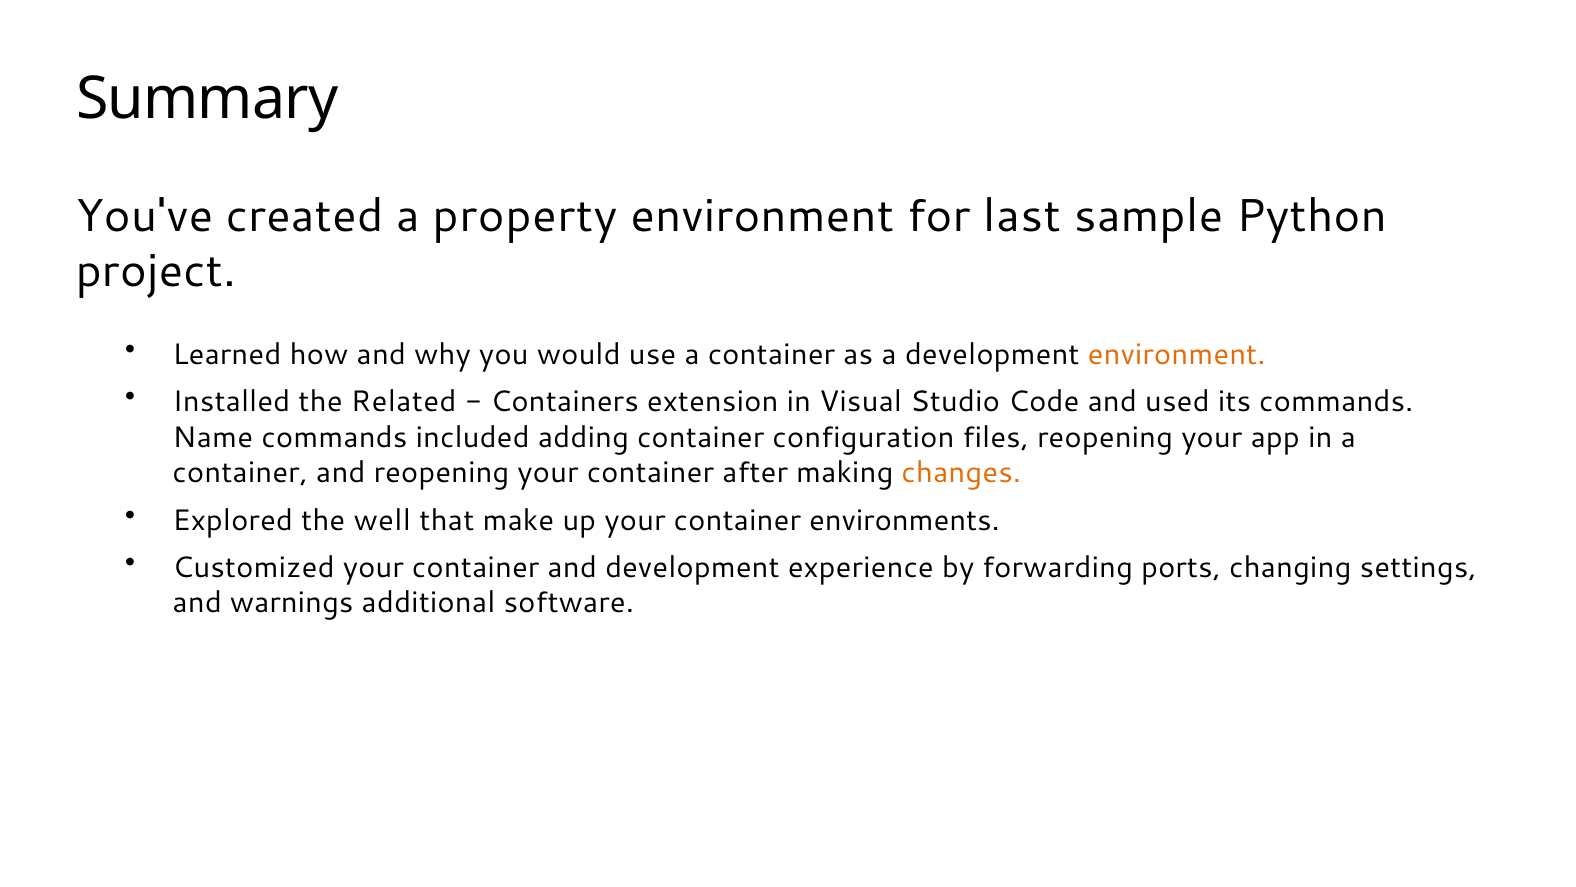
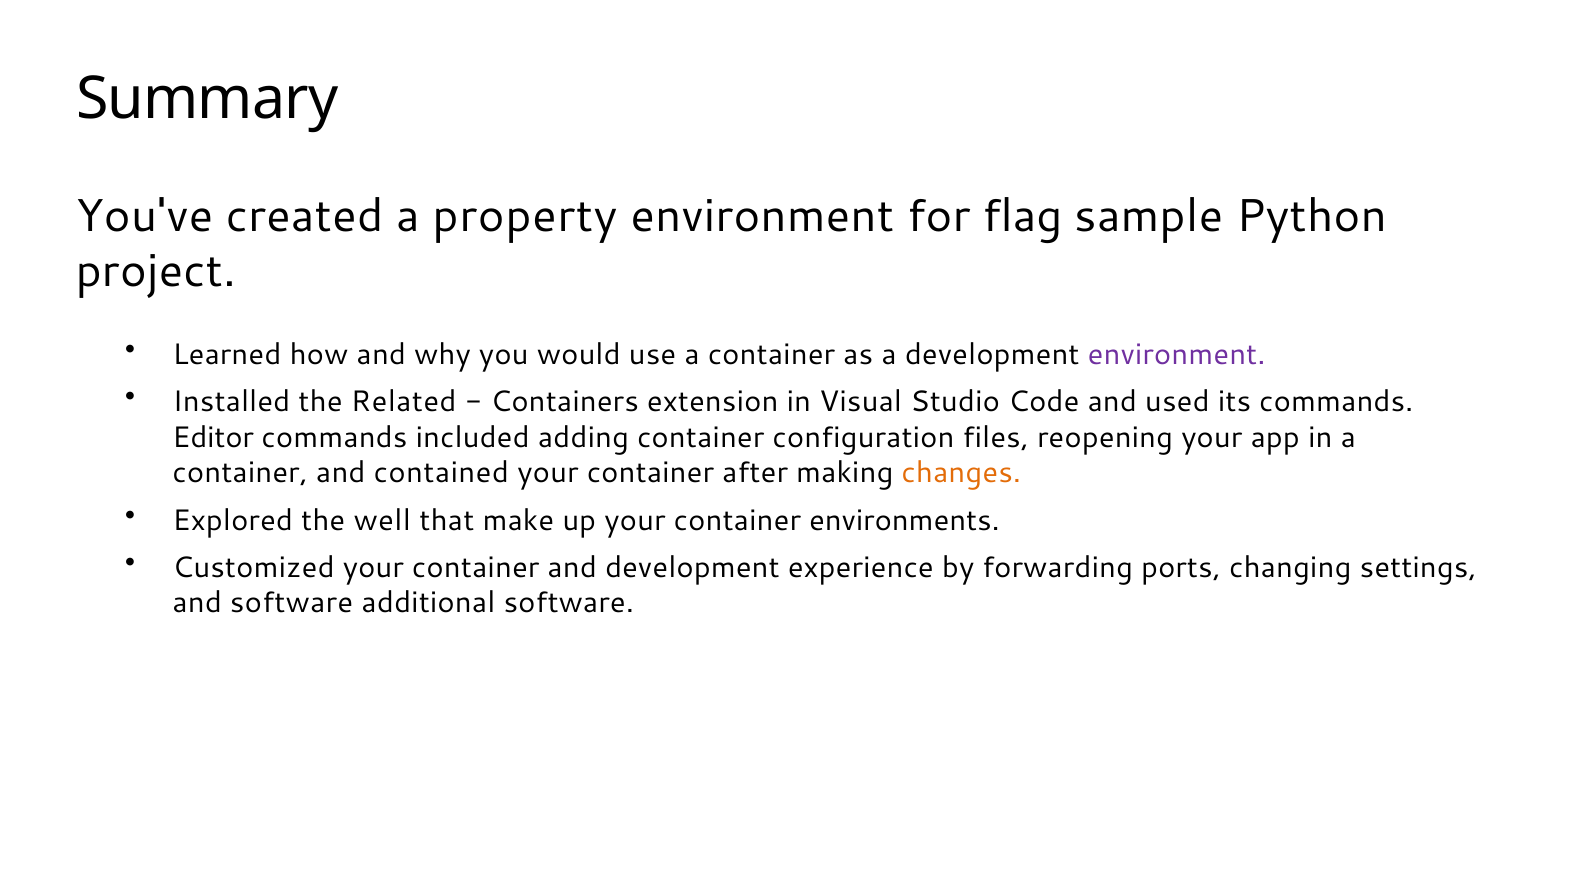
last: last -> flag (1022, 216)
environment colour: orange -> purple (1177, 355)
Name: Name -> Editor (213, 437)
and reopening: reopening -> contained (441, 473)
and warnings: warnings -> software (292, 603)
